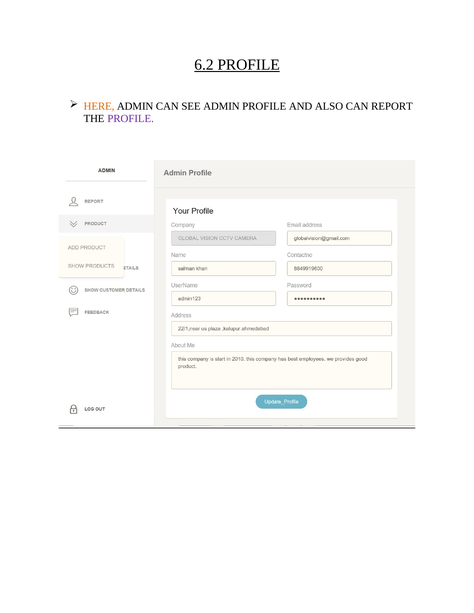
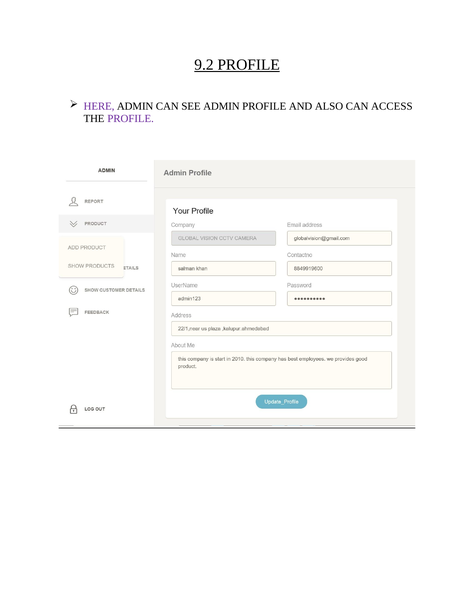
6.2: 6.2 -> 9.2 (204, 65)
HERE colour: orange -> purple (99, 106)
REPORT: REPORT -> ACCESS (392, 106)
